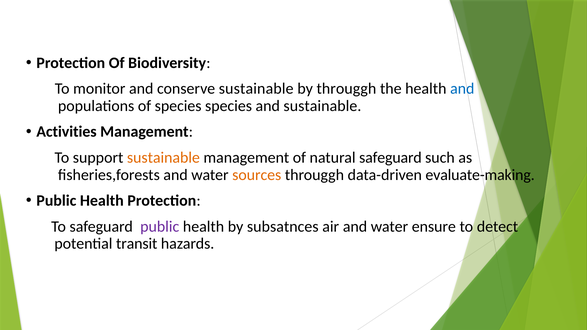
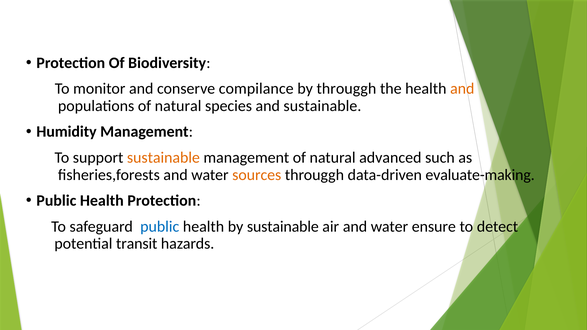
conserve sustainable: sustainable -> compilance (256, 89)
and colour: blue -> orange (462, 89)
populations of species: species -> natural (178, 106)
Activities: Activities -> Humidity (67, 132)
natural safeguard: safeguard -> advanced (390, 158)
public colour: purple -> blue (160, 227)
by subsatnces: subsatnces -> sustainable (283, 227)
